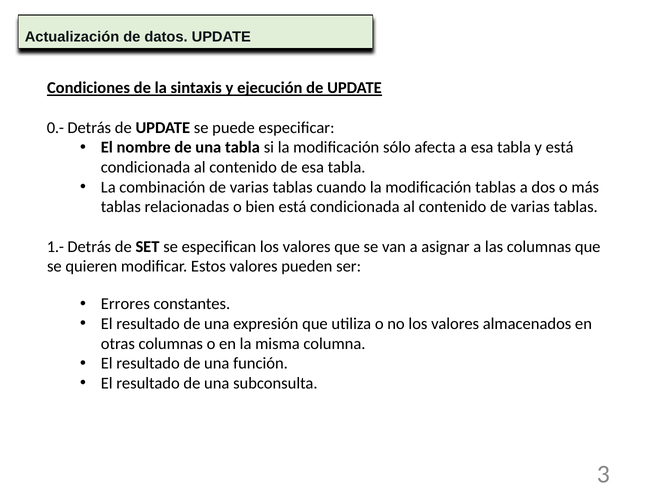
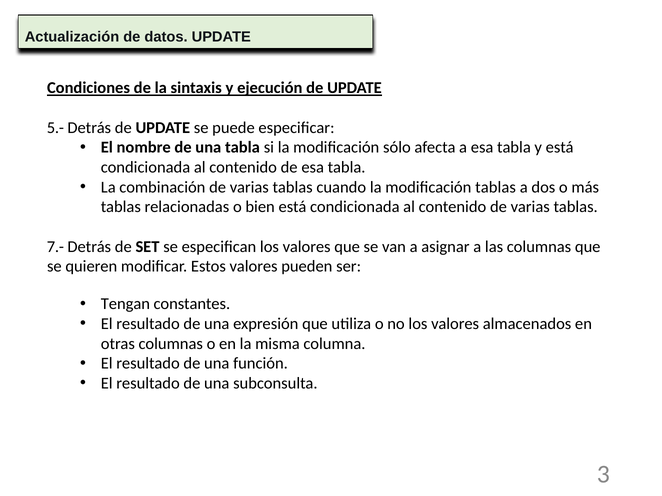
0.-: 0.- -> 5.- (55, 128)
1.-: 1.- -> 7.- (55, 247)
Errores: Errores -> Tengan (125, 304)
